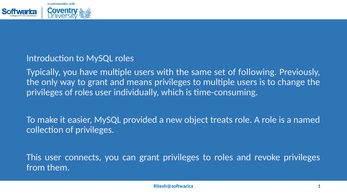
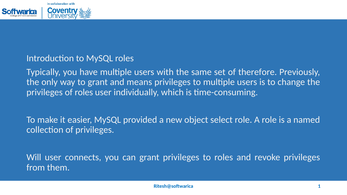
following: following -> therefore (258, 72)
treats: treats -> select (221, 120)
This: This -> Will (34, 158)
